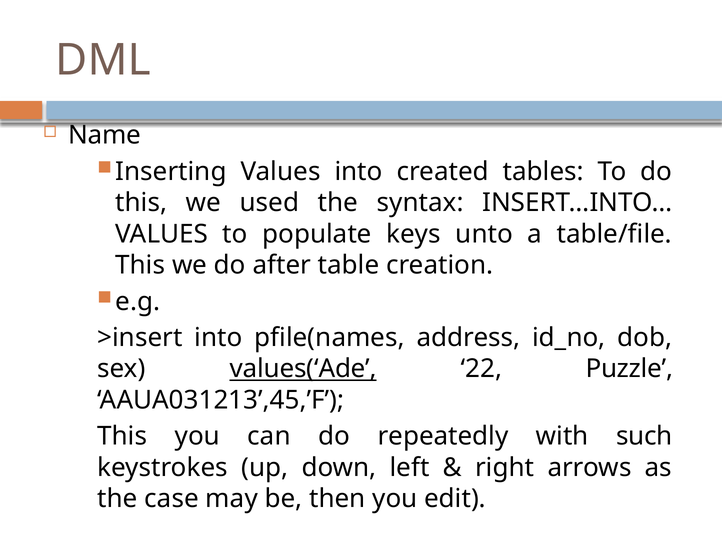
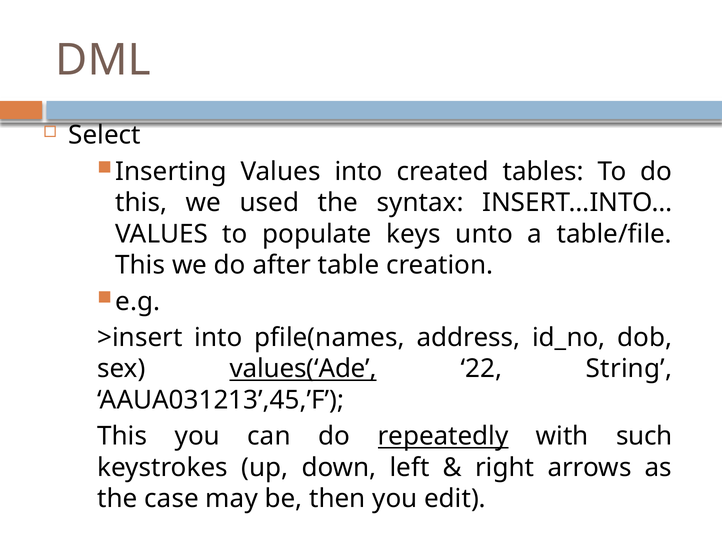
Name: Name -> Select (105, 135)
Puzzle: Puzzle -> String (629, 369)
repeatedly underline: none -> present (443, 437)
